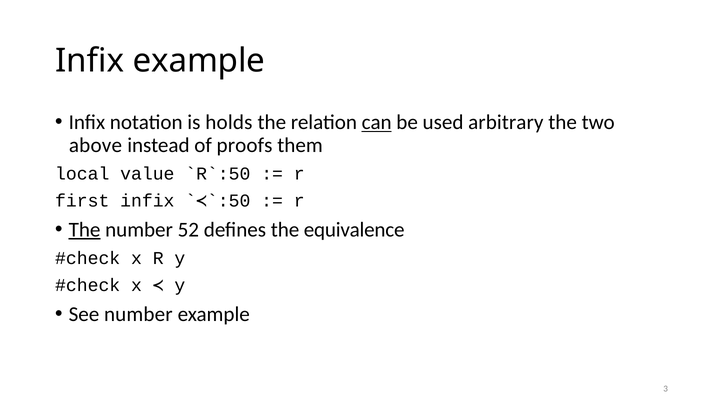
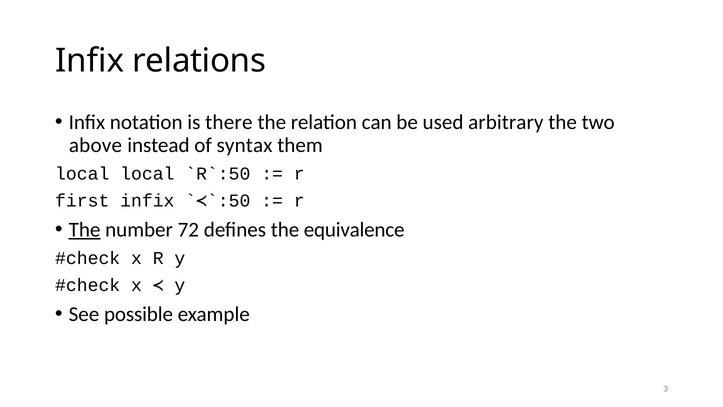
Infix example: example -> relations (199, 61)
holds: holds -> there (229, 122)
can underline: present -> none (377, 122)
proofs: proofs -> syntax (245, 145)
local value: value -> local (147, 174)
52: 52 -> 72 (188, 229)
See number: number -> possible (139, 314)
